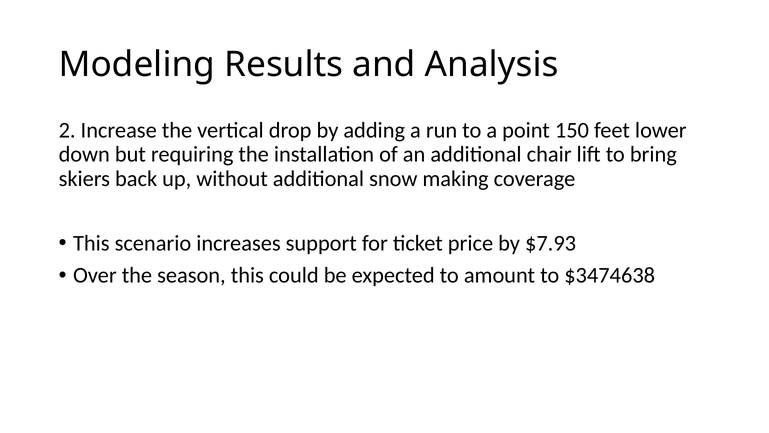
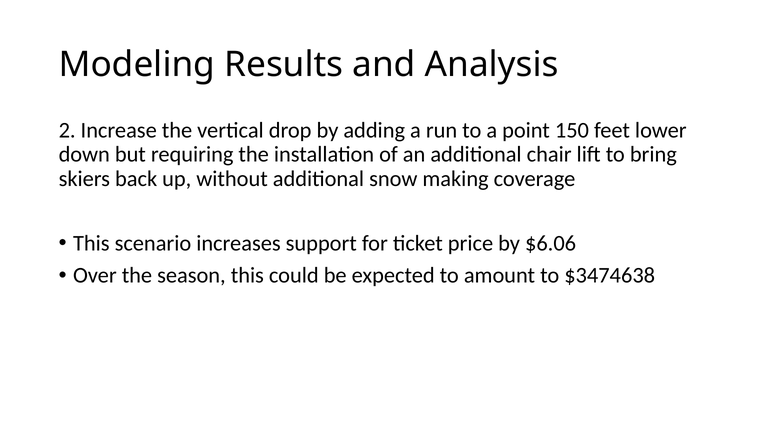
$7.93: $7.93 -> $6.06 (551, 243)
